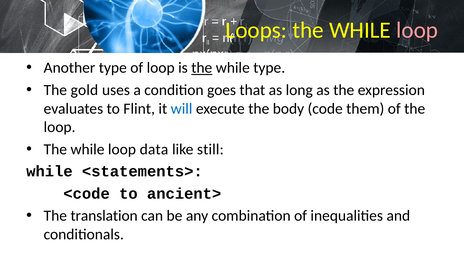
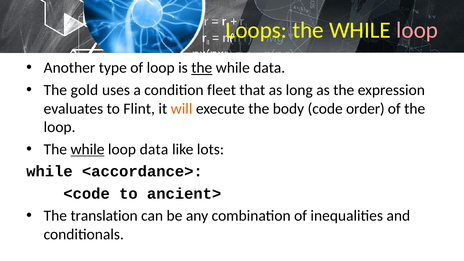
while type: type -> data (269, 68)
goes: goes -> fleet (222, 90)
will colour: blue -> orange (182, 109)
them: them -> order (365, 109)
while underline: none -> present (87, 149)
still: still -> lots (210, 149)
<statements>: <statements> -> <accordance> (142, 171)
